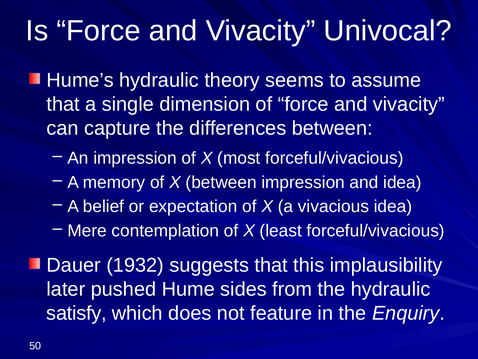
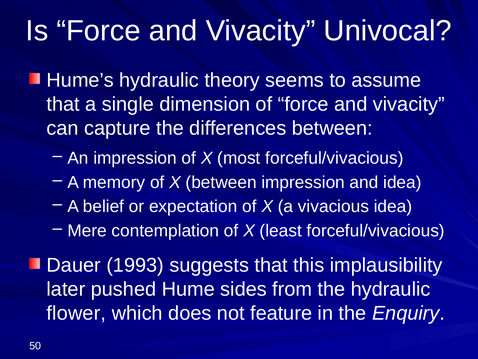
1932: 1932 -> 1993 (135, 265)
satisfy: satisfy -> flower (76, 313)
